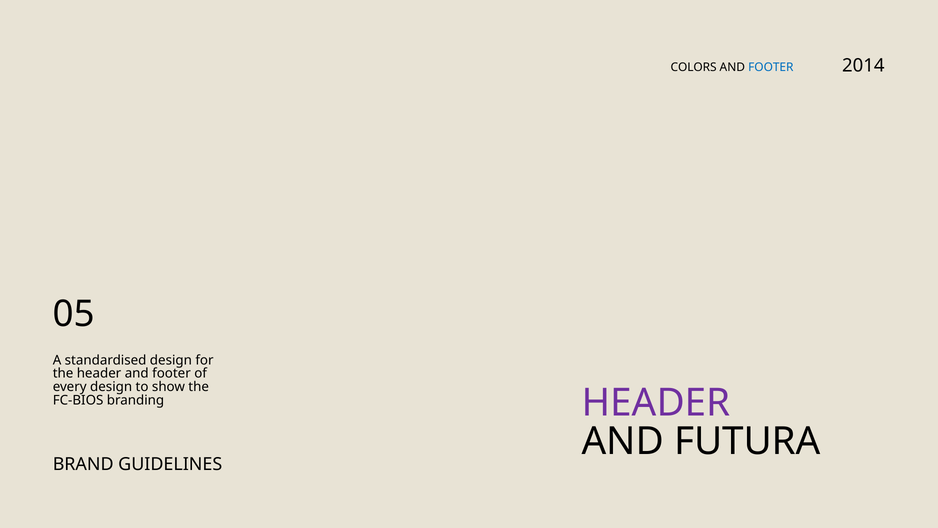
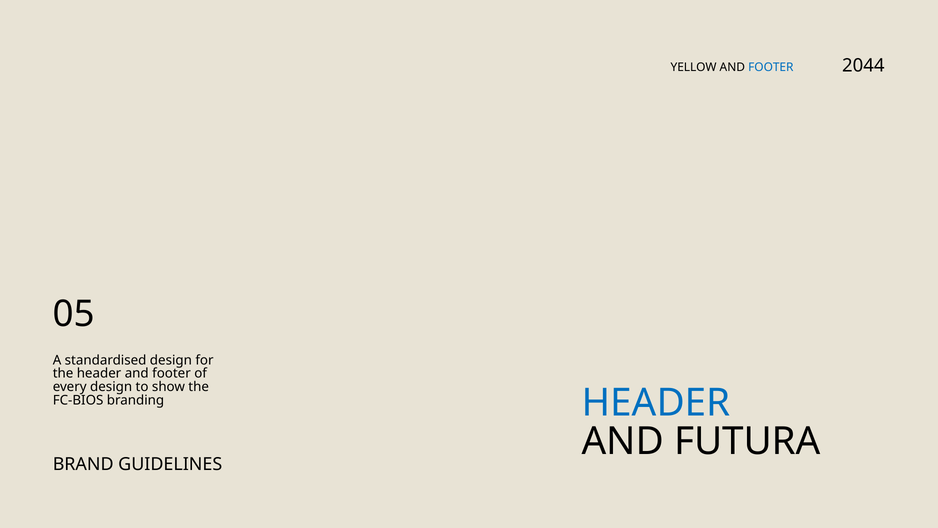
2014: 2014 -> 2044 (863, 65)
COLORS: COLORS -> YELLOW (694, 67)
HEADER colour: purple -> blue (656, 403)
